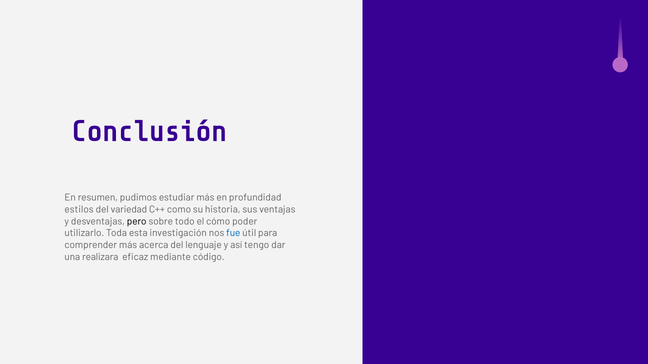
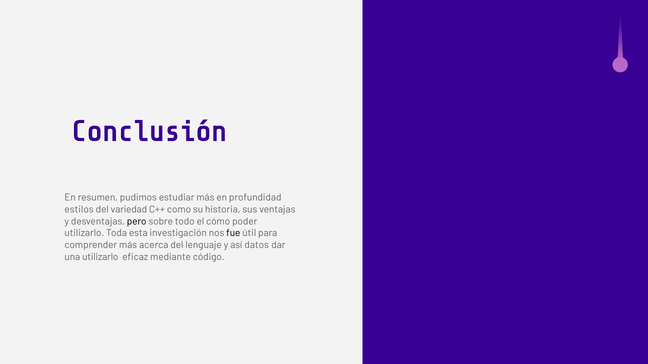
fue colour: blue -> black (233, 234)
tengo: tengo -> datos (257, 245)
una realizara: realizara -> utilizarlo (100, 257)
